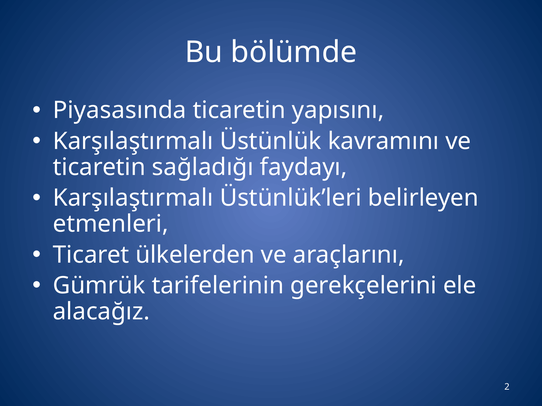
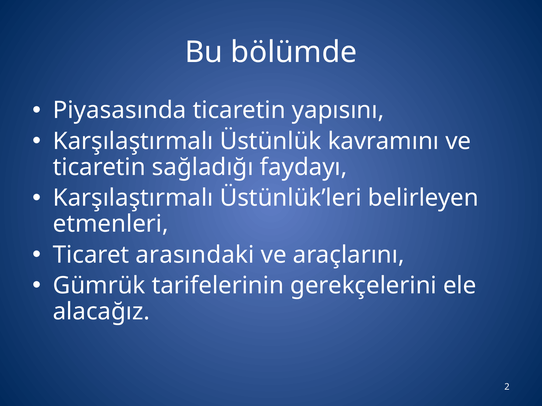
ülkelerden: ülkelerden -> arasındaki (195, 255)
